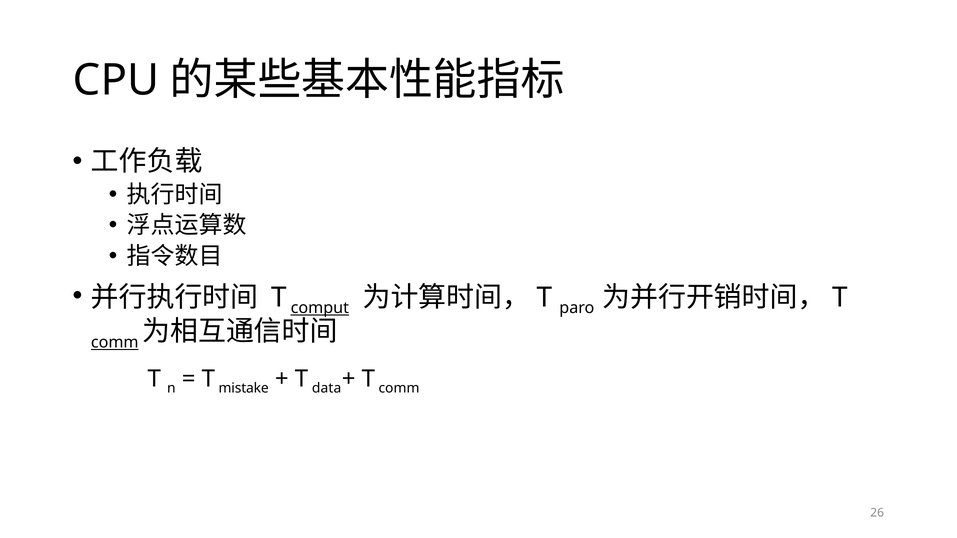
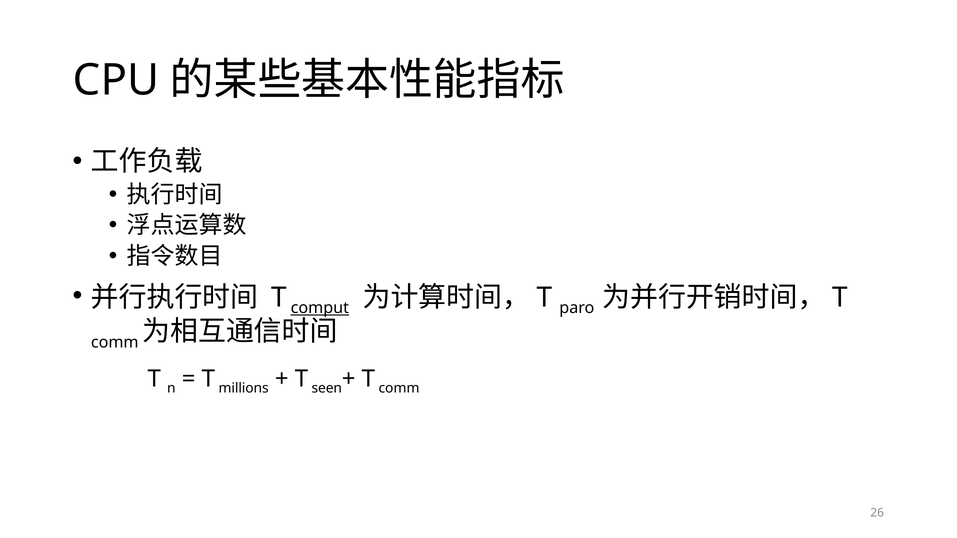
comm underline: present -> none (115, 343)
mistake: mistake -> millions (244, 388)
data: data -> seen (327, 388)
